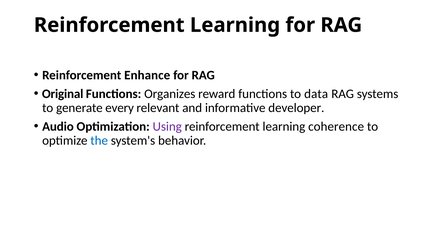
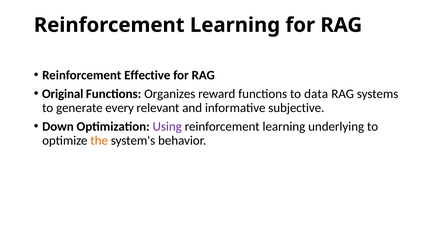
Enhance: Enhance -> Effective (147, 75)
developer: developer -> subjective (296, 108)
Audio: Audio -> Down (58, 126)
coherence: coherence -> underlying (336, 126)
the colour: blue -> orange (99, 140)
